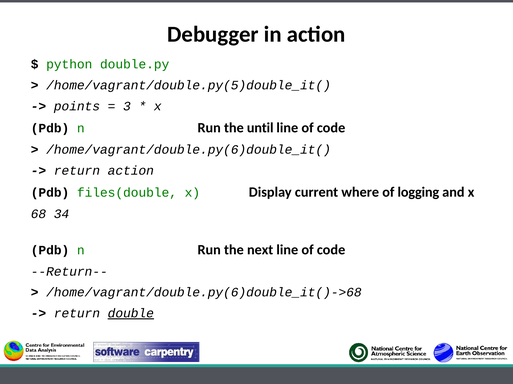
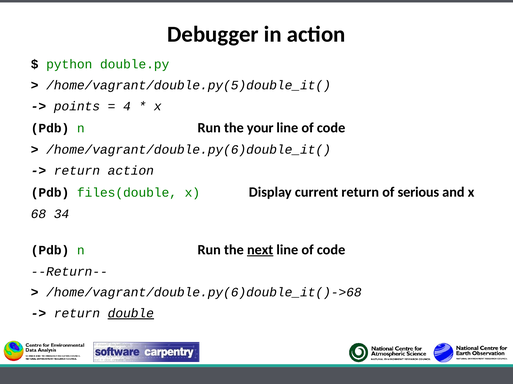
3: 3 -> 4 (127, 106)
until: until -> your (260, 128)
current where: where -> return (360, 193)
logging: logging -> serious (418, 193)
next underline: none -> present (260, 250)
